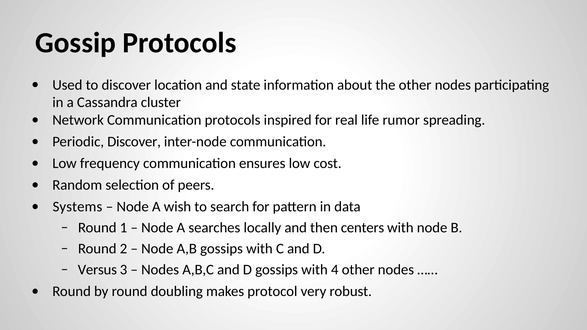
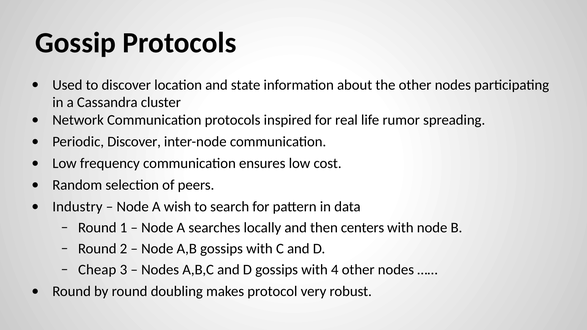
Systems: Systems -> Industry (77, 207)
Versus: Versus -> Cheap (97, 270)
